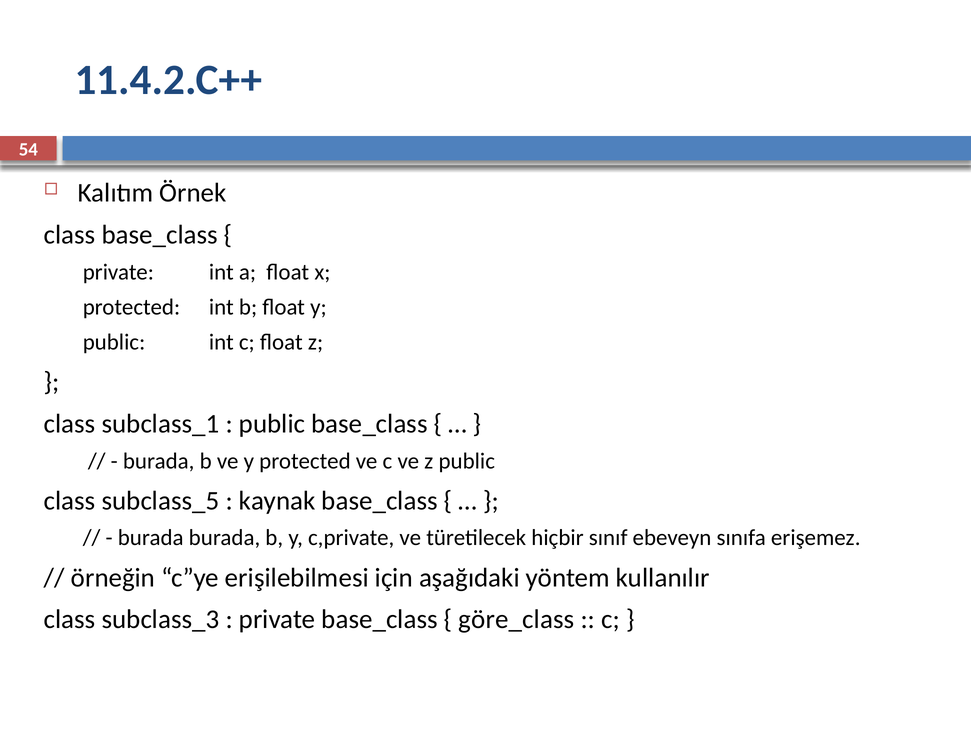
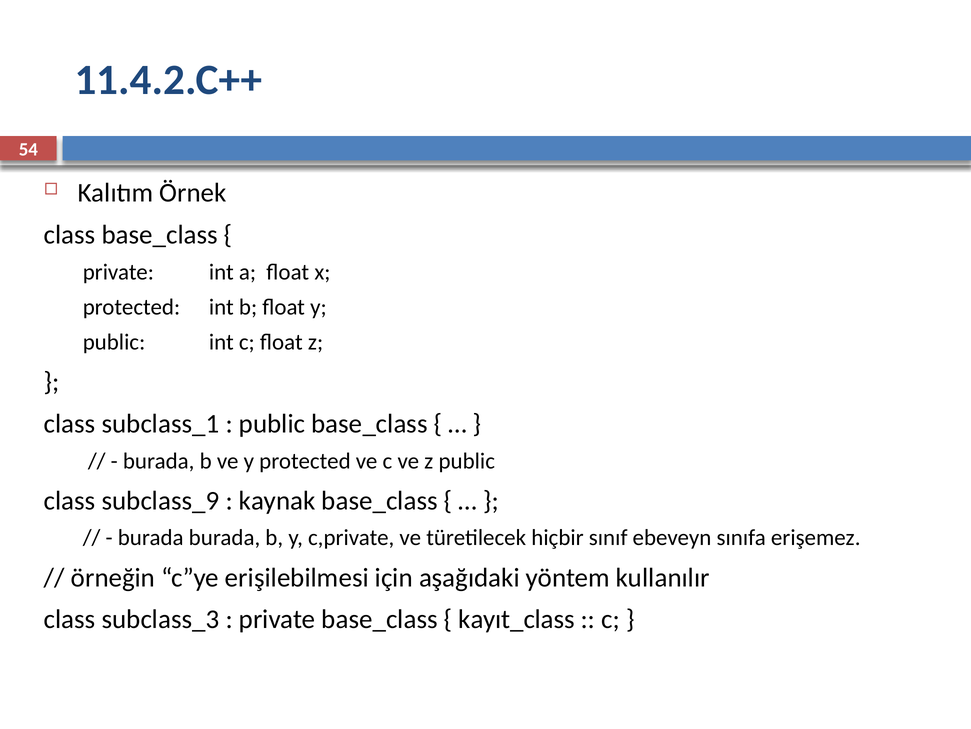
subclass_5: subclass_5 -> subclass_9 (160, 500)
göre_class: göre_class -> kayıt_class (517, 619)
